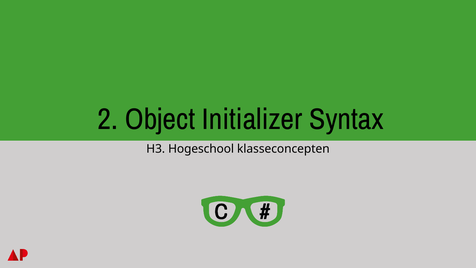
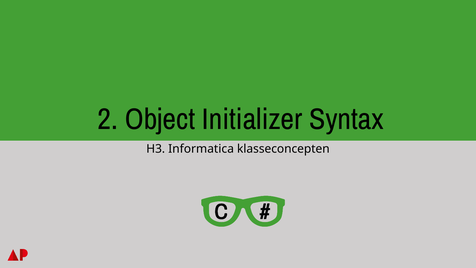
Hogeschool: Hogeschool -> Informatica (201, 149)
